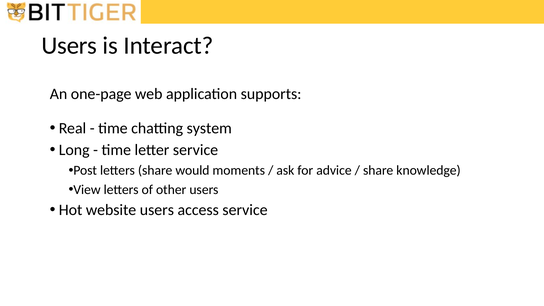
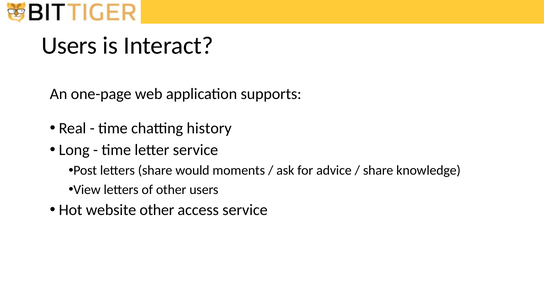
system: system -> history (209, 128)
website users: users -> other (157, 210)
